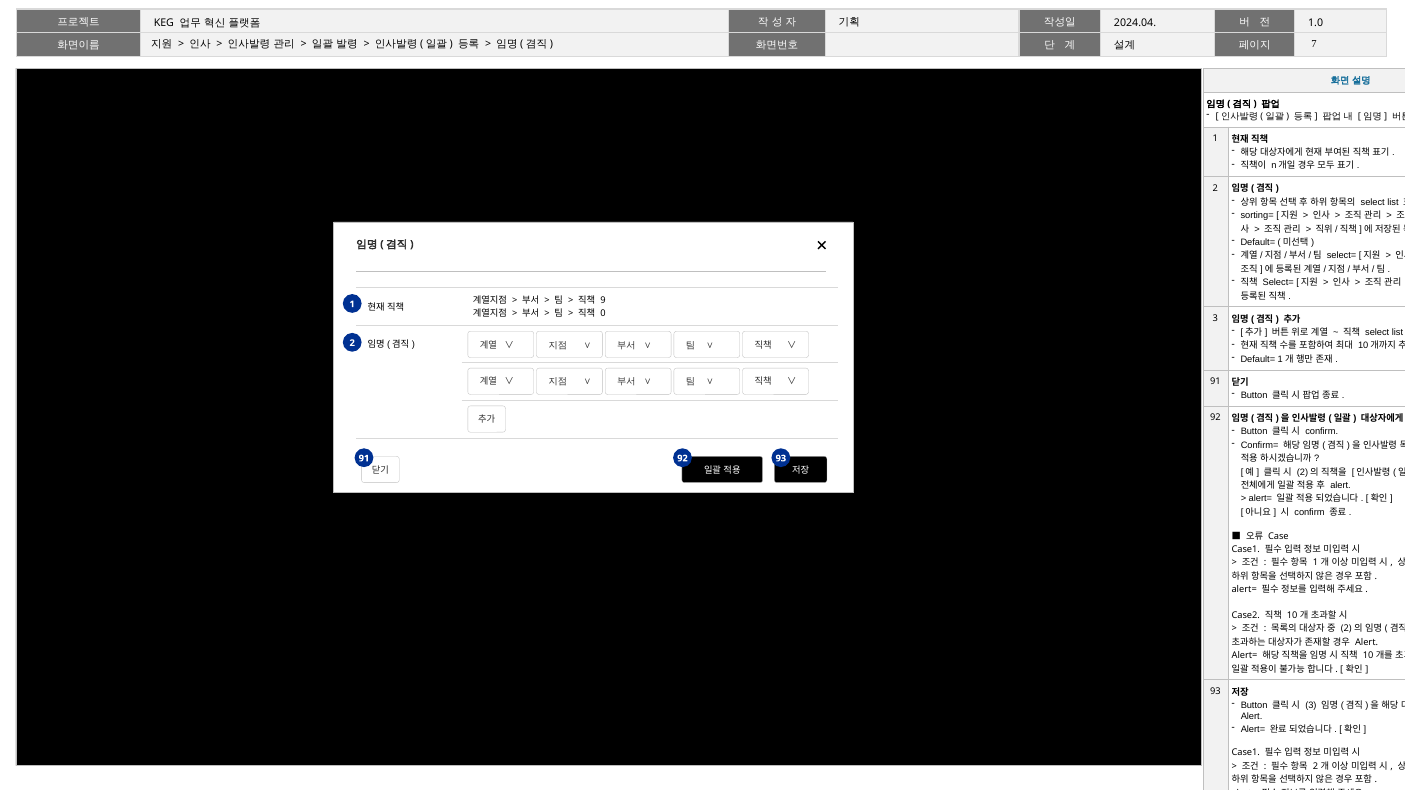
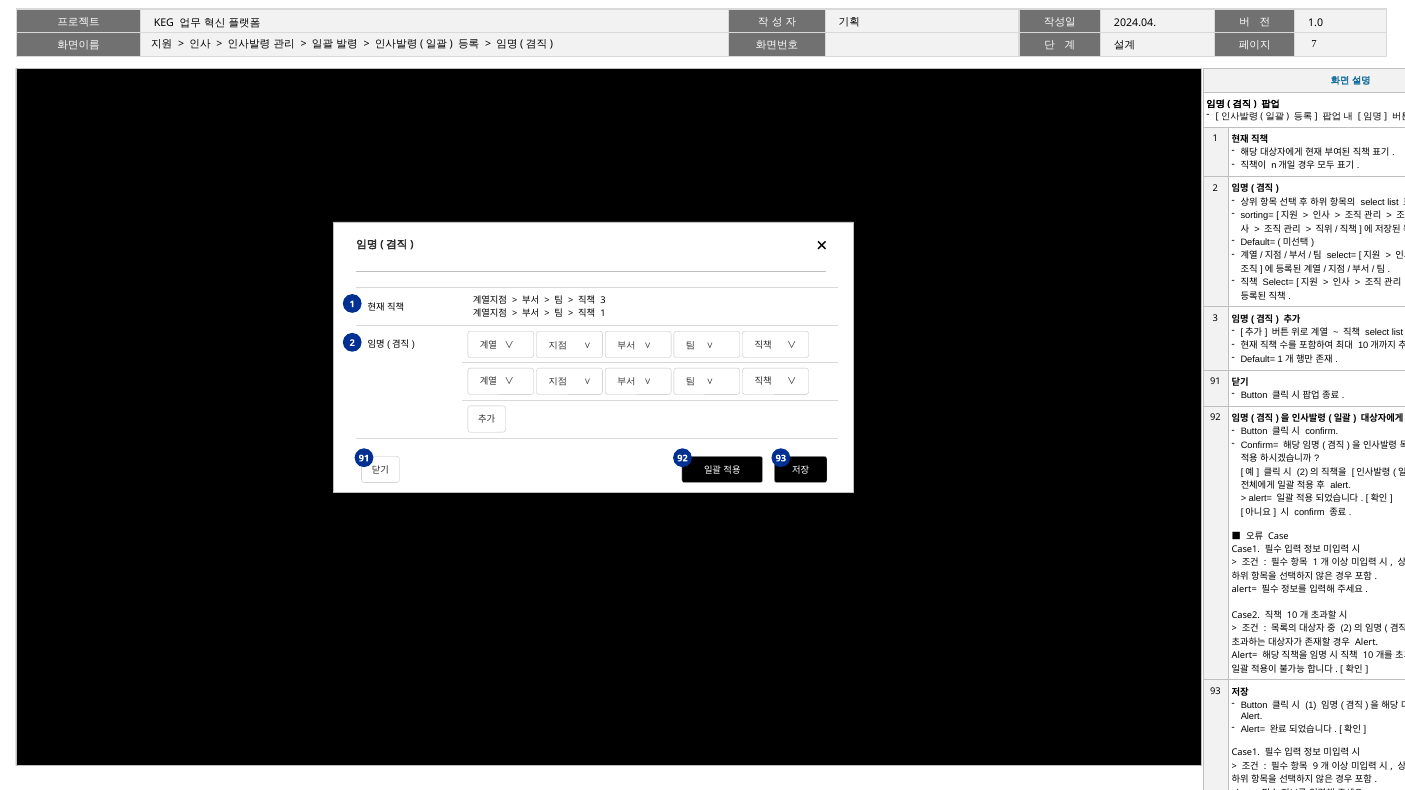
9: 9 -> 3 (603, 300)
0: 0 -> 1 (603, 314)
3: 3 -> 1 (1311, 706)
2: 2 -> 9 (1315, 767)
